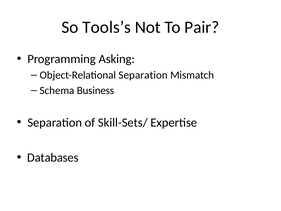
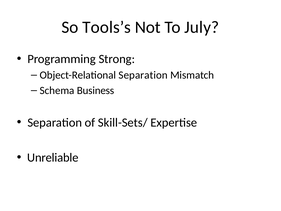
Pair: Pair -> July (202, 27)
Asking: Asking -> Strong (117, 59)
Databases: Databases -> Unreliable (53, 157)
